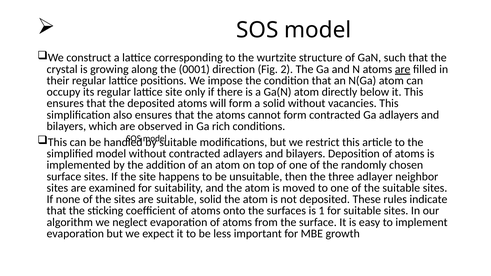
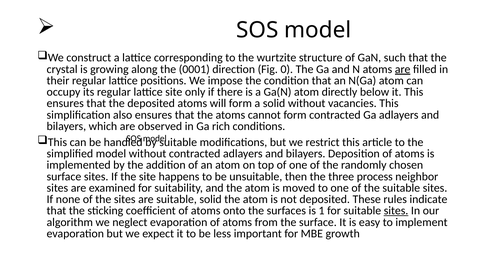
2: 2 -> 0 (287, 69)
adlayer: adlayer -> process (375, 177)
sites underline: none -> present (396, 211)
